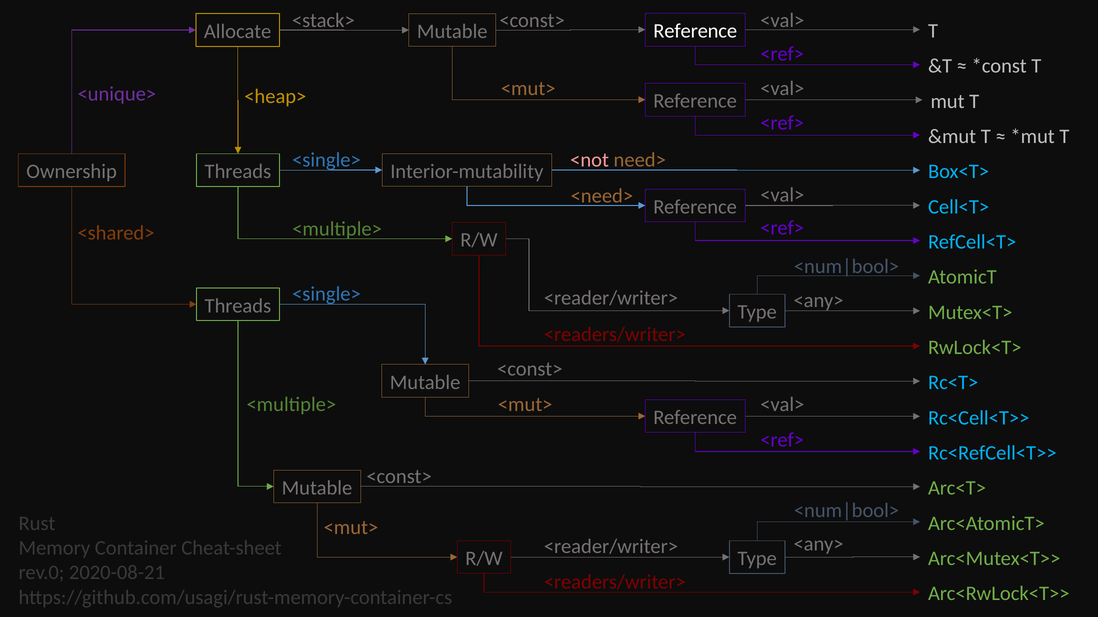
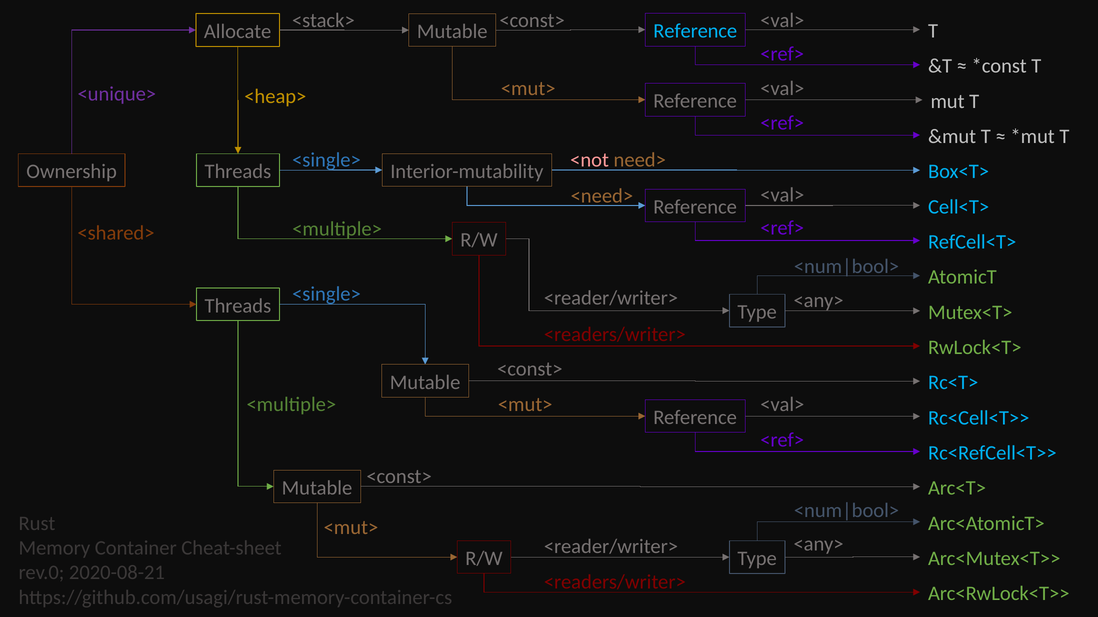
Reference colour: white -> light blue (695, 31)
